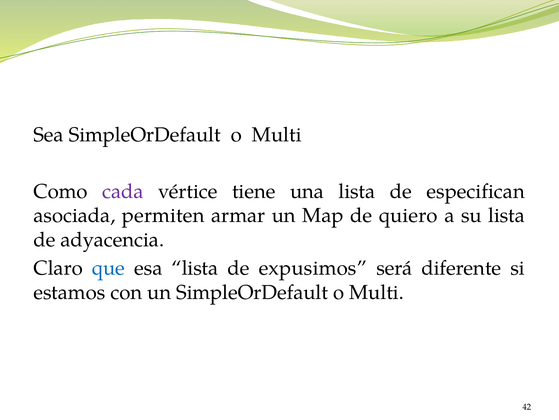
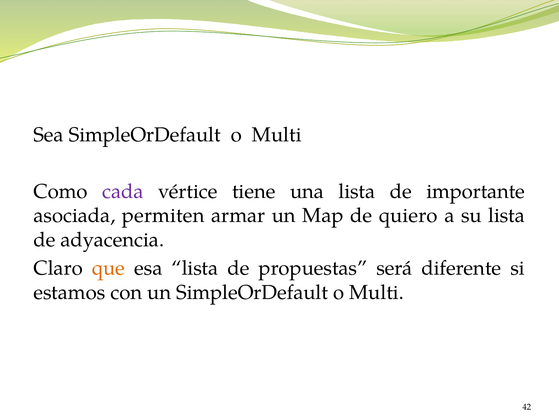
especifican: especifican -> importante (476, 191)
que colour: blue -> orange (108, 268)
expusimos: expusimos -> propuestas (313, 268)
